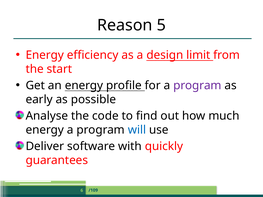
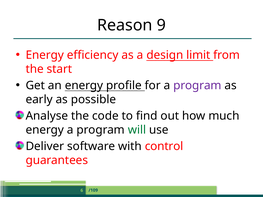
5: 5 -> 9 (161, 25)
will colour: blue -> green (137, 130)
quickly: quickly -> control (164, 146)
